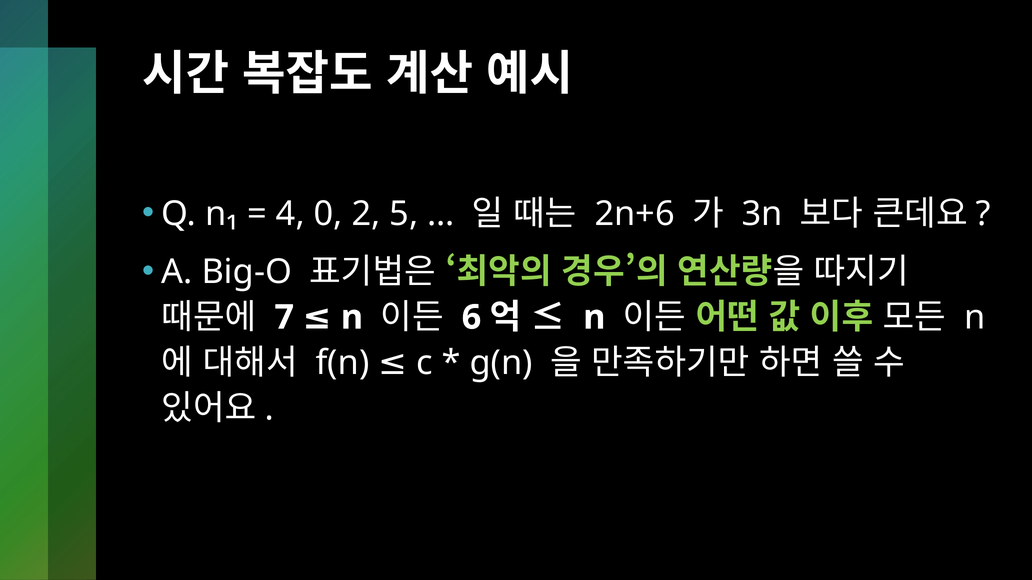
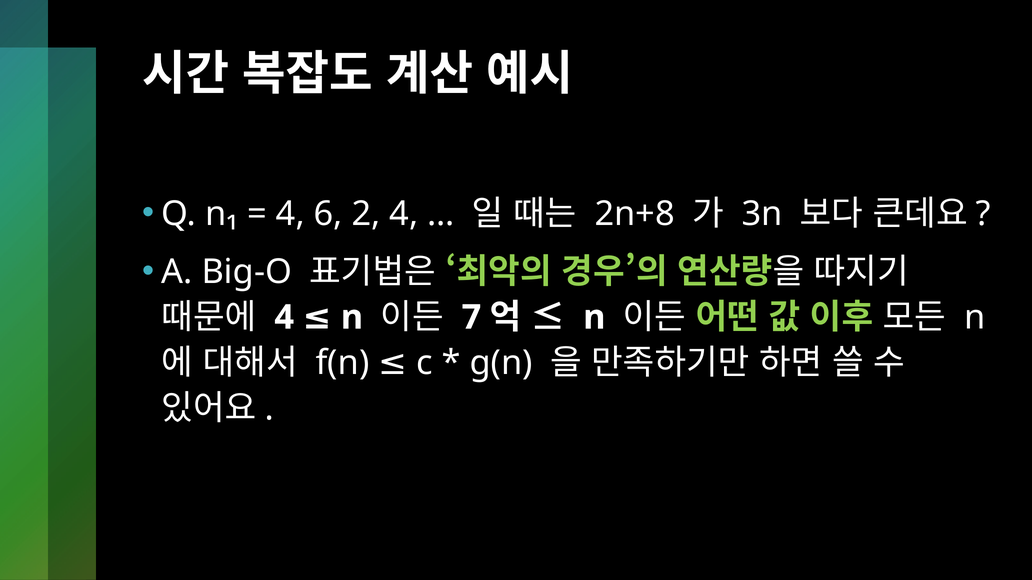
0: 0 -> 6 (328, 214)
2 5: 5 -> 4 (404, 214)
2n+6: 2n+6 -> 2n+8 (635, 214)
6: 6 -> 7 (471, 318)
7: 7 -> 4 (284, 318)
